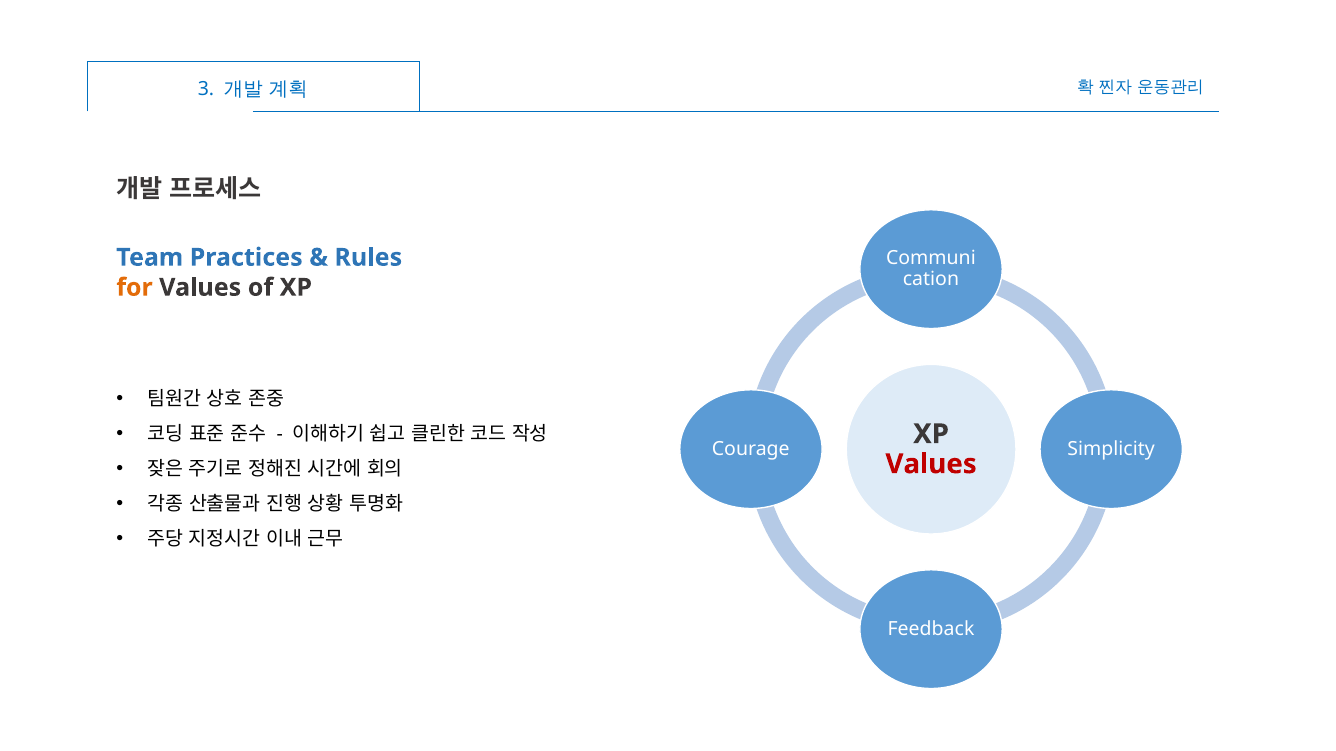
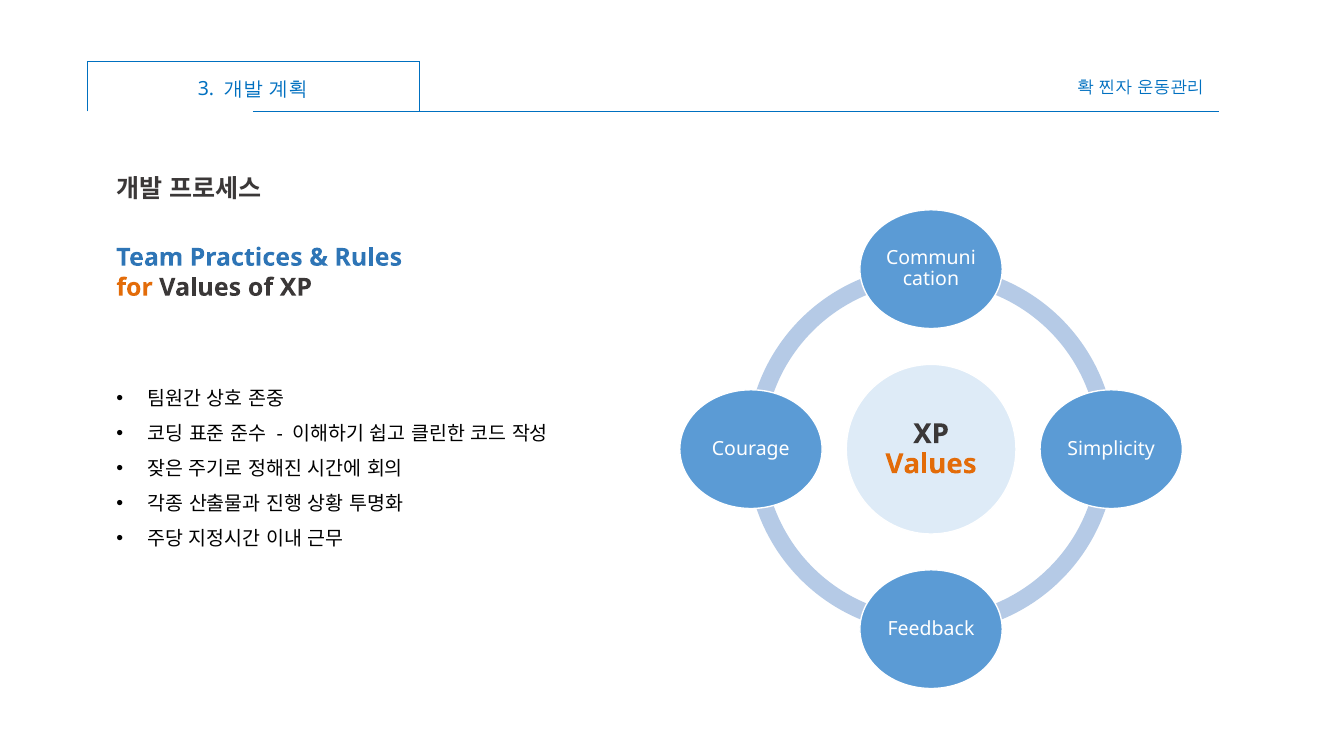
Values colour: red -> orange (931, 464)
